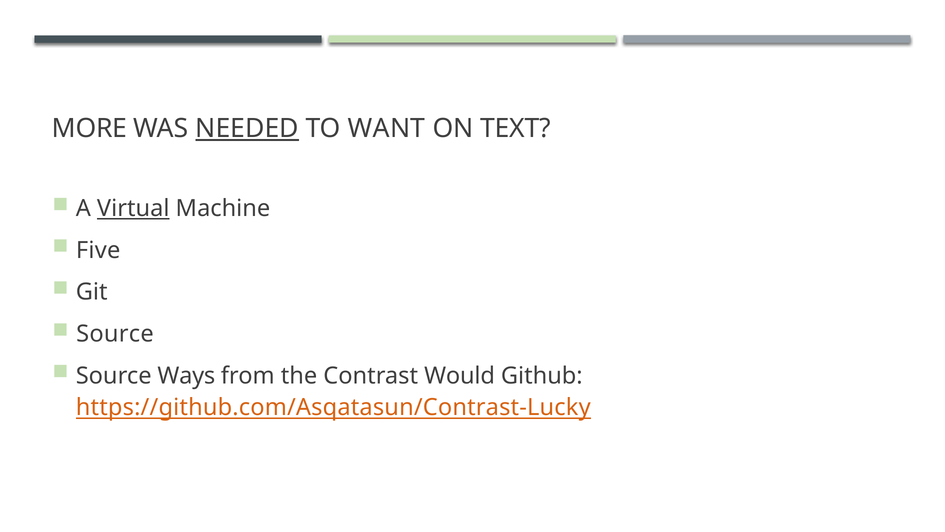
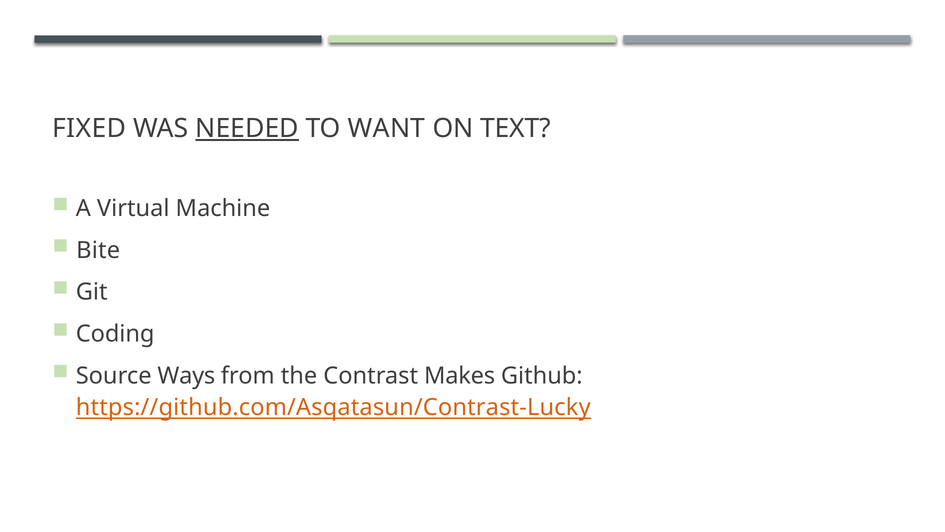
MORE: MORE -> FIXED (89, 128)
Virtual underline: present -> none (133, 208)
Five: Five -> Bite (98, 250)
Source: Source -> Coding (115, 334)
Would: Would -> Makes (460, 376)
